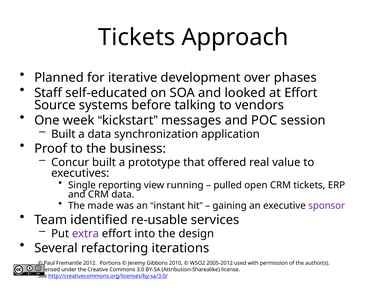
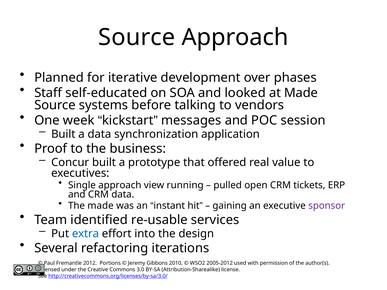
Tickets: Tickets -> Source (137, 37)
at Effort: Effort -> Made (301, 93)
Single reporting: reporting -> approach (120, 185)
extra colour: purple -> blue (85, 234)
